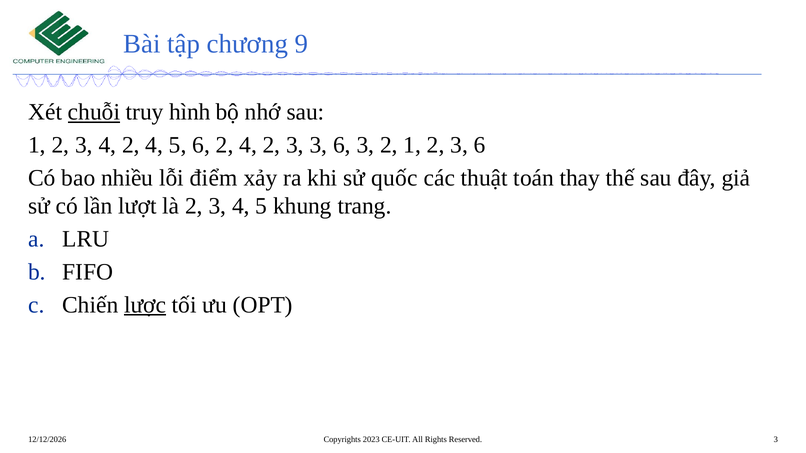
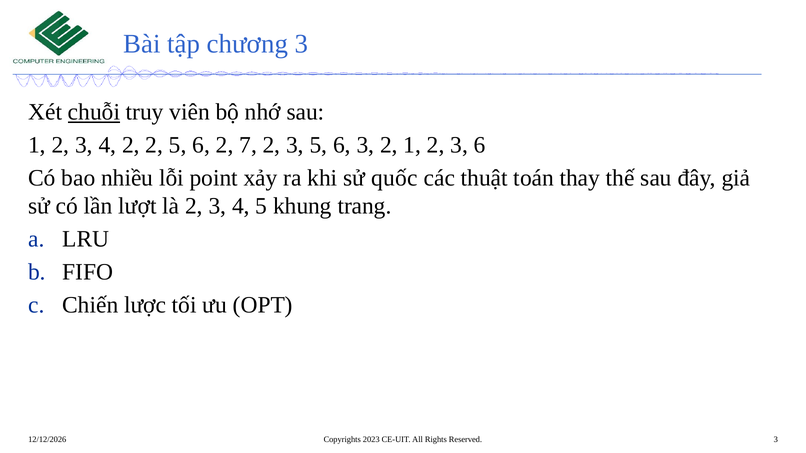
chương 9: 9 -> 3 (301, 44)
hình: hình -> viên (190, 112)
4 2 4: 4 -> 2 (154, 145)
6 2 4: 4 -> 7 (248, 145)
3 3: 3 -> 5 (318, 145)
điểm: điểm -> point (214, 178)
lược underline: present -> none (145, 305)
